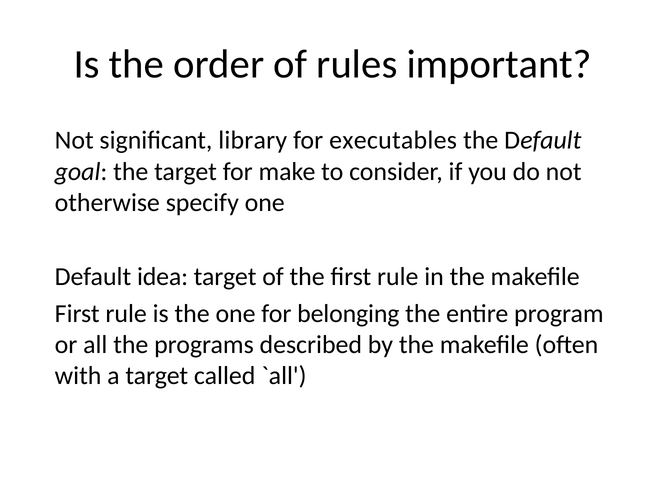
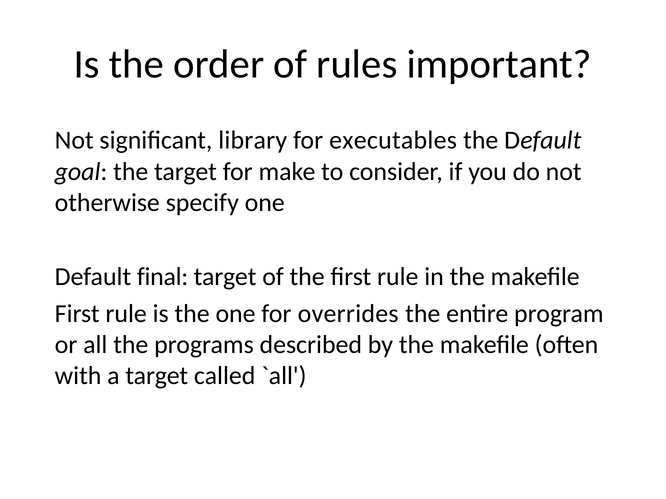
idea: idea -> final (163, 277)
belonging: belonging -> overrides (348, 314)
